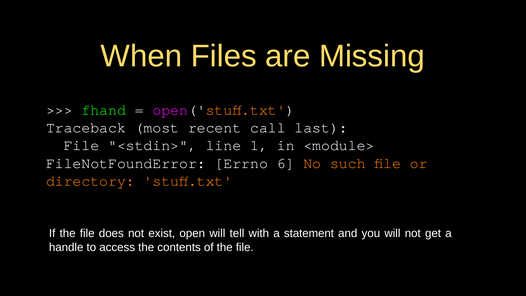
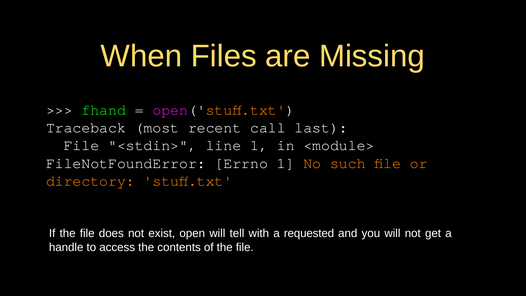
Errno 6: 6 -> 1 (286, 163)
statement: statement -> requested (309, 233)
